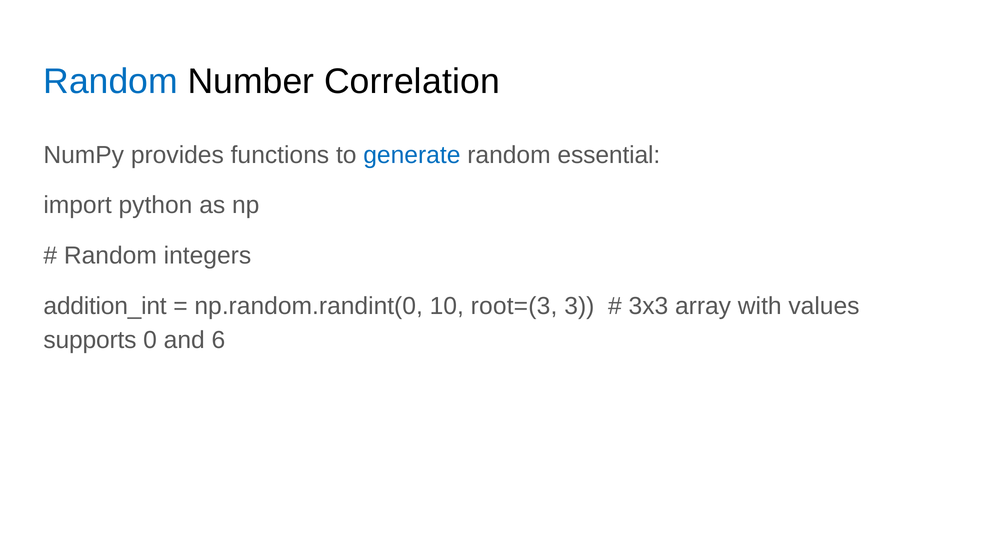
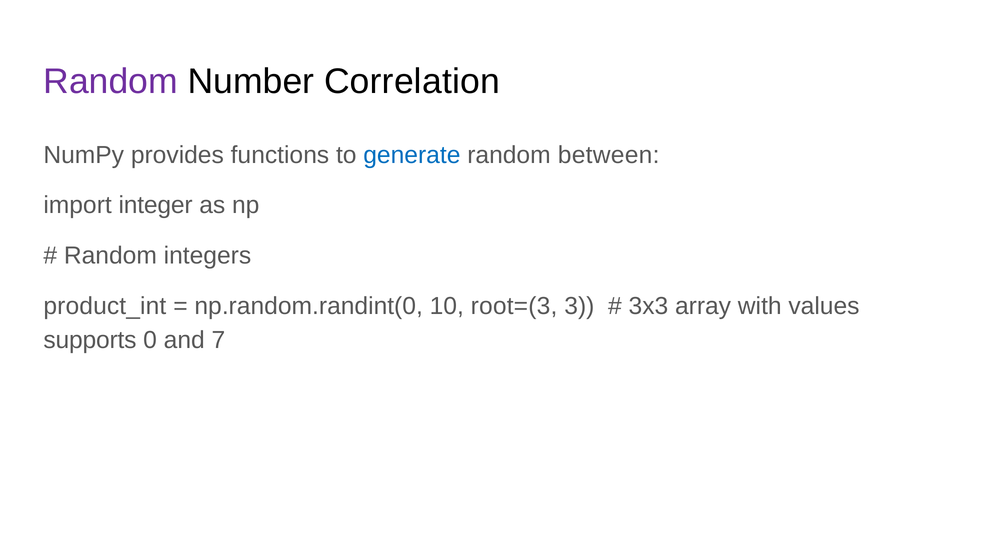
Random colour: blue -> purple (111, 82)
essential: essential -> between (609, 155)
python: python -> integer (156, 205)
addition_int: addition_int -> product_int (105, 306)
6: 6 -> 7 (218, 340)
